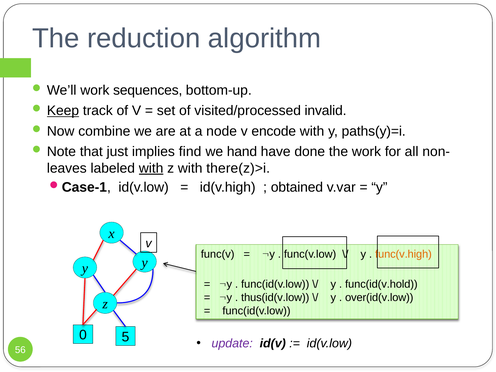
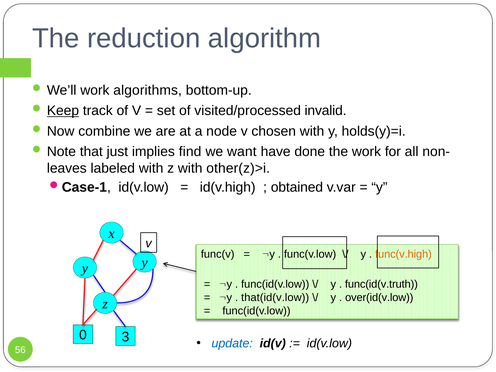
sequences: sequences -> algorithms (148, 90)
encode: encode -> chosen (274, 131)
paths(y)=i: paths(y)=i -> holds(y)=i (374, 131)
hand: hand -> want (242, 152)
with underline: present -> none (151, 168)
there(z)>i: there(z)>i -> other(z)>i (238, 168)
func(id(v.hold: func(id(v.hold -> func(id(v.truth (381, 284)
thus(id(v.low: thus(id(v.low -> that(id(v.low (275, 298)
5: 5 -> 3 (125, 337)
update colour: purple -> blue (232, 344)
